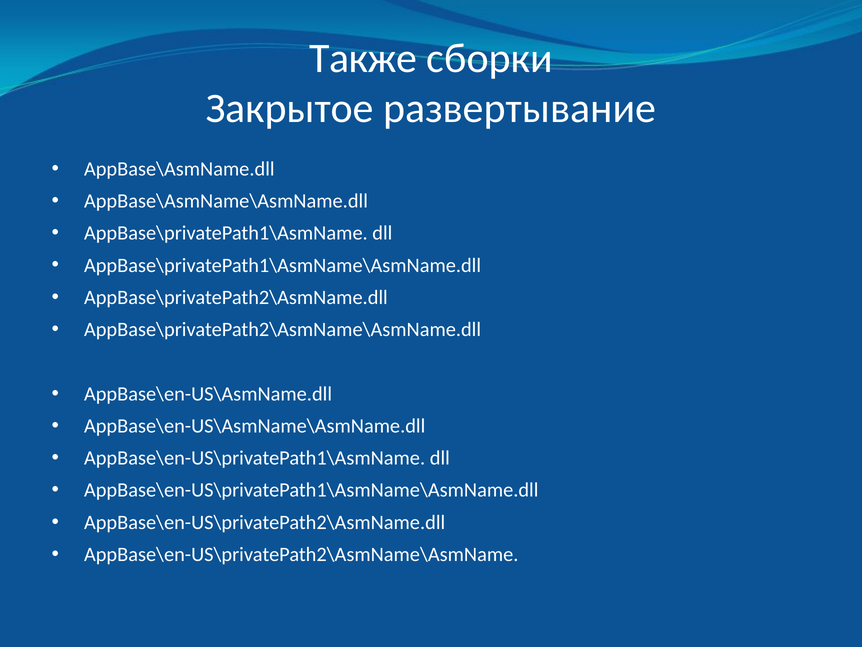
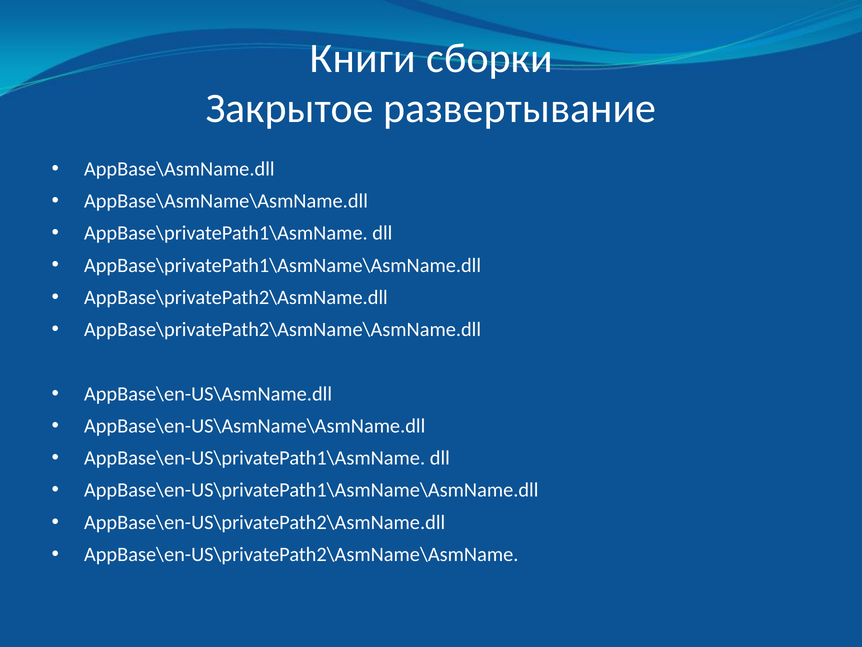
Также: Также -> Книги (363, 58)
